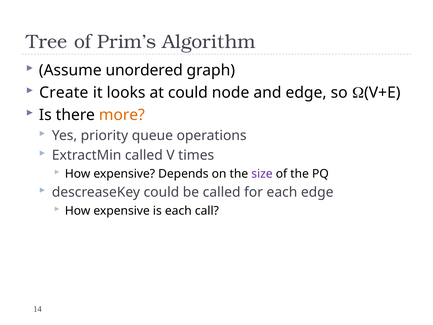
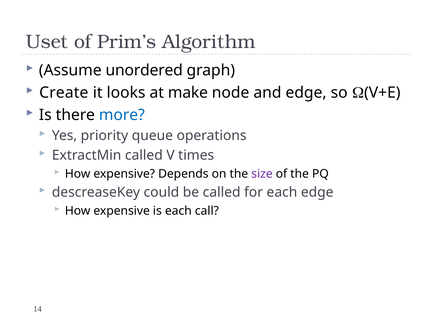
Tree: Tree -> Uset (47, 42)
at could: could -> make (188, 93)
more colour: orange -> blue (122, 115)
